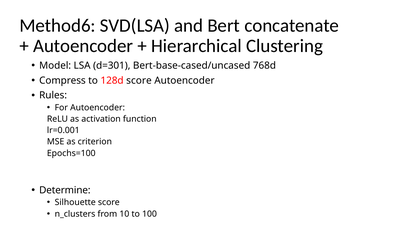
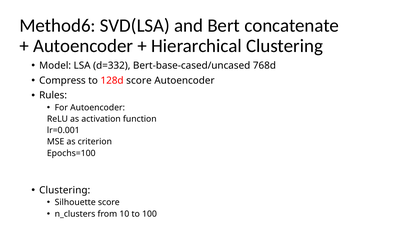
d=301: d=301 -> d=332 (112, 66)
Determine: Determine -> Clustering (65, 191)
